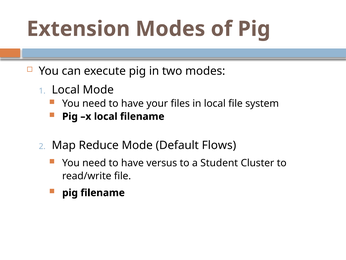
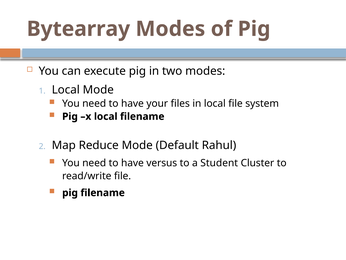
Extension: Extension -> Bytearray (78, 29)
Flows: Flows -> Rahul (219, 145)
